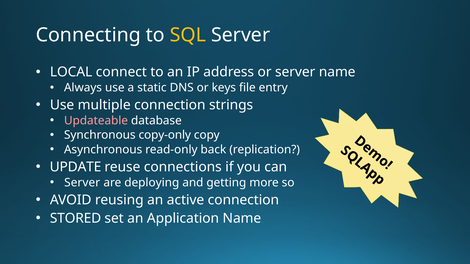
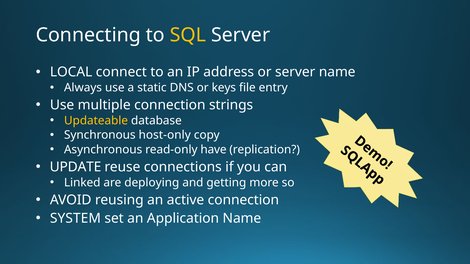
Updateable colour: pink -> yellow (96, 121)
copy-only: copy-only -> host-only (165, 135)
back: back -> have (214, 150)
Server: Server -> Linked (82, 183)
STORED: STORED -> SYSTEM (75, 219)
